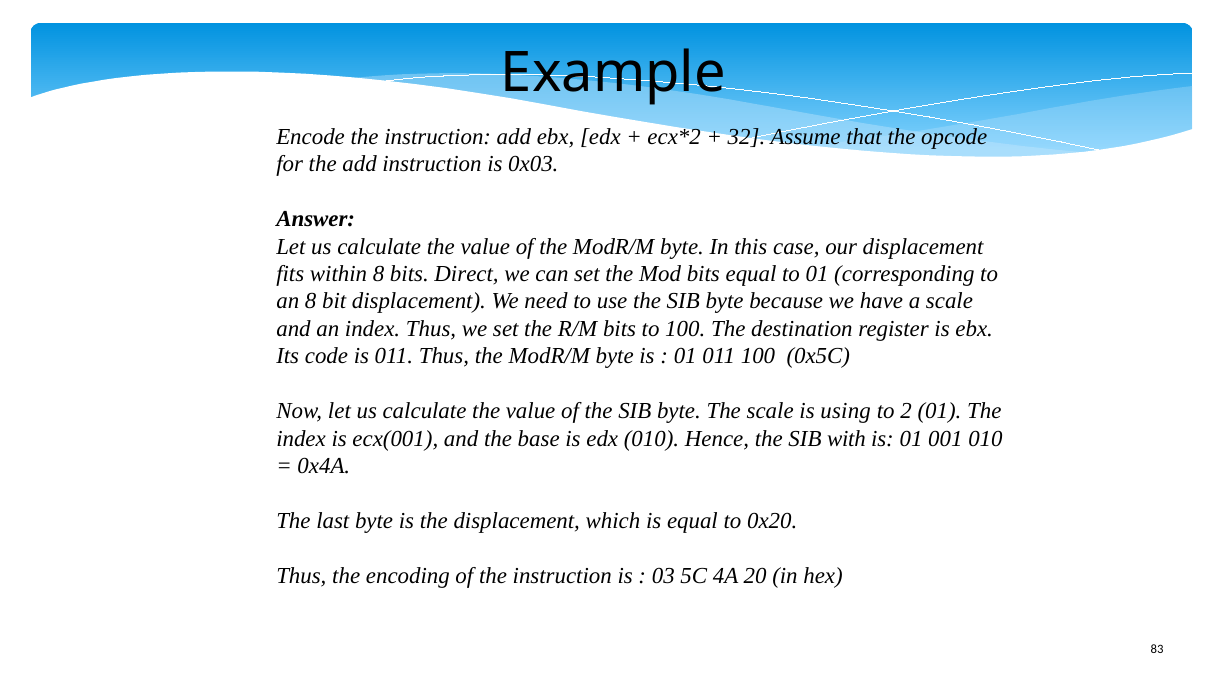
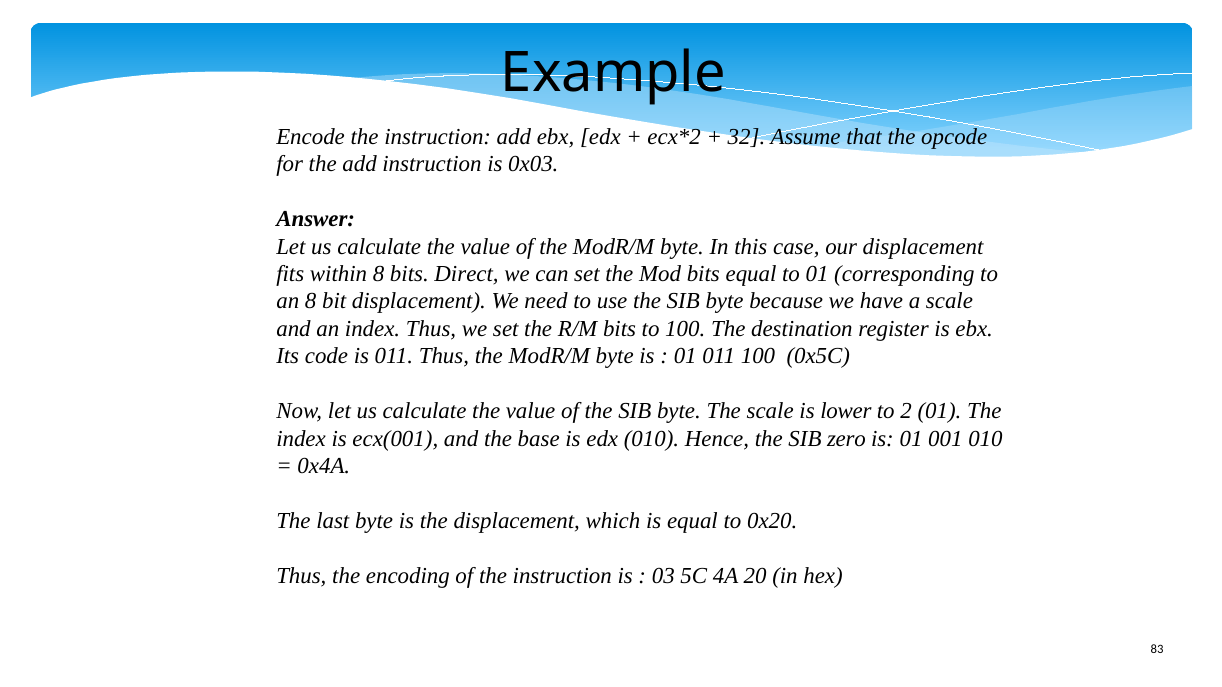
using: using -> lower (846, 412)
with: with -> zero (846, 439)
